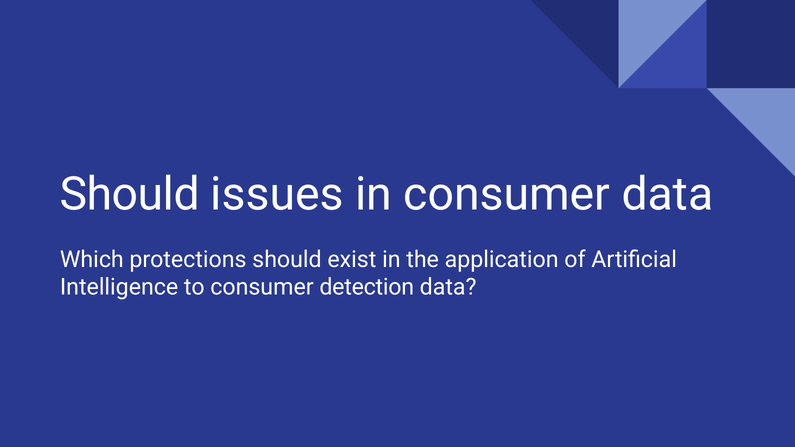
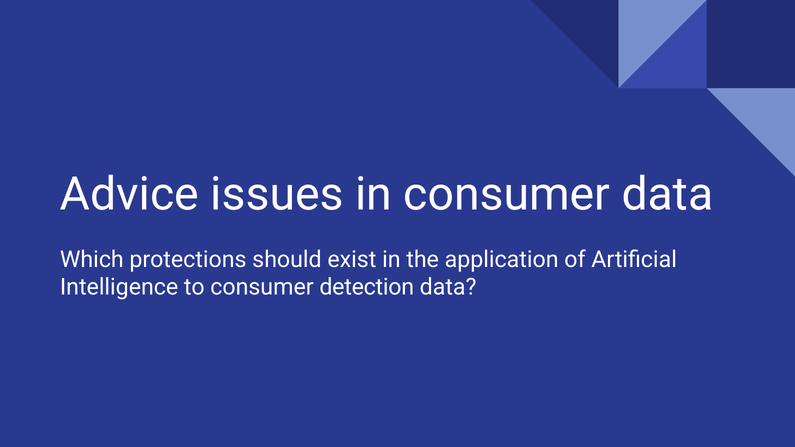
Should: Should -> Advice (129, 195)
